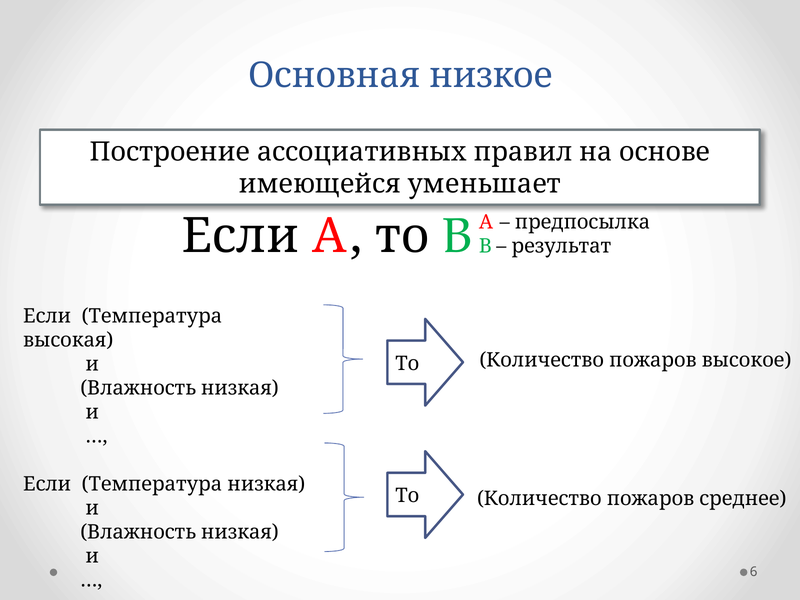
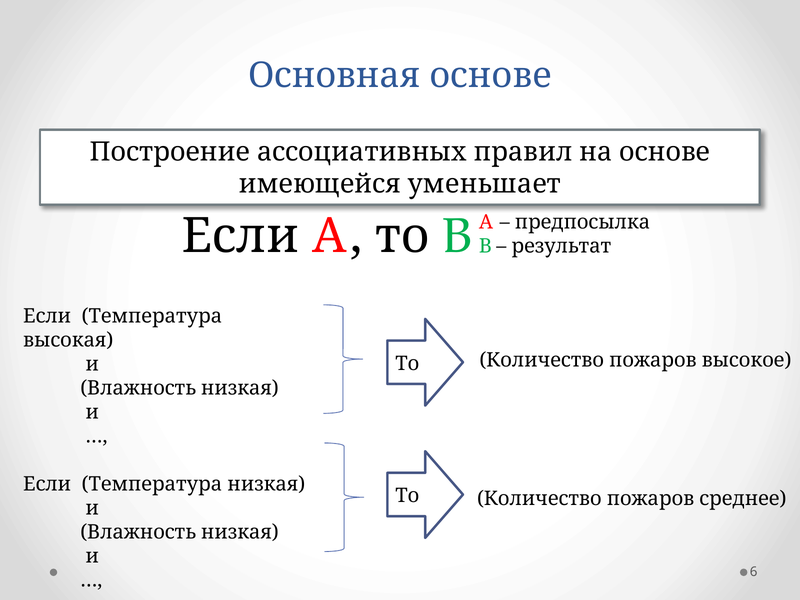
Основная низкое: низкое -> основе (491, 76)
